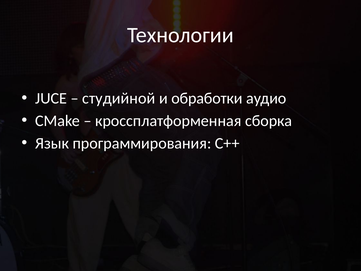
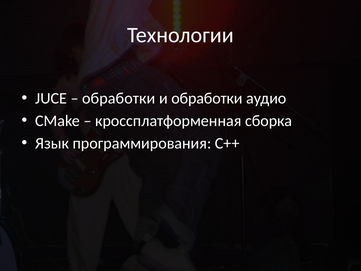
студийной: студийной -> обработки (119, 98)
